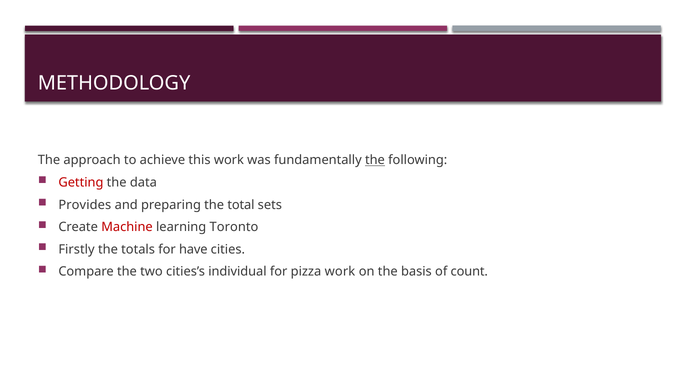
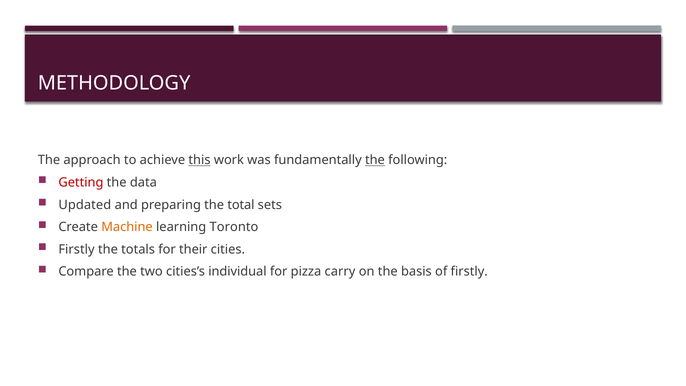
this underline: none -> present (200, 160)
Provides: Provides -> Updated (85, 205)
Machine colour: red -> orange (127, 227)
have: have -> their (193, 249)
pizza work: work -> carry (340, 272)
of count: count -> firstly (469, 272)
